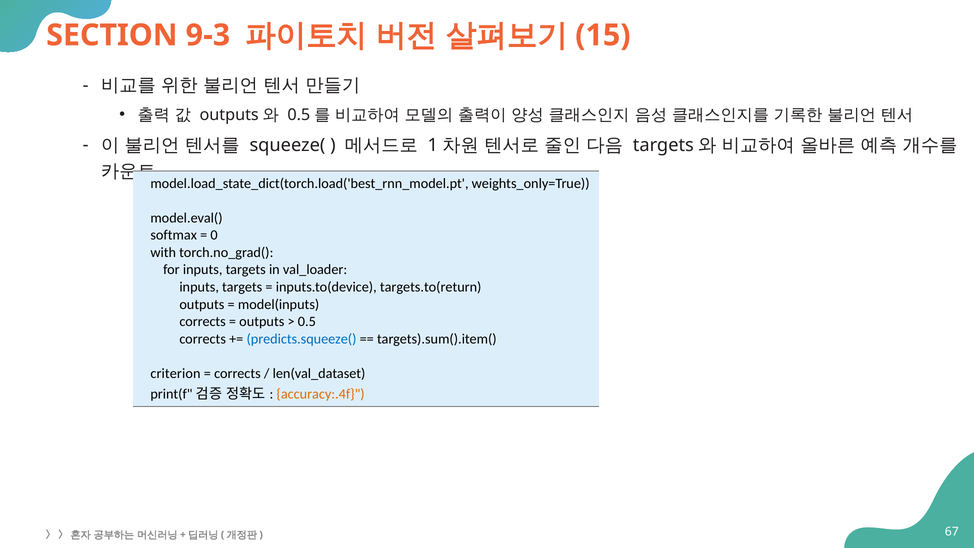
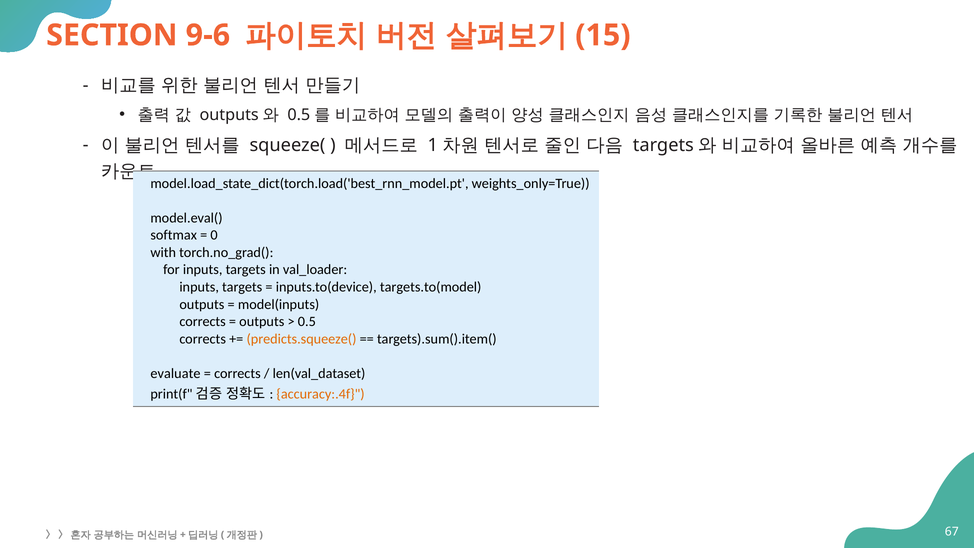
9-3: 9-3 -> 9-6 (208, 35)
targets.to(return: targets.to(return -> targets.to(model (431, 287)
predicts.squeeze( colour: blue -> orange (302, 339)
criterion: criterion -> evaluate (175, 373)
